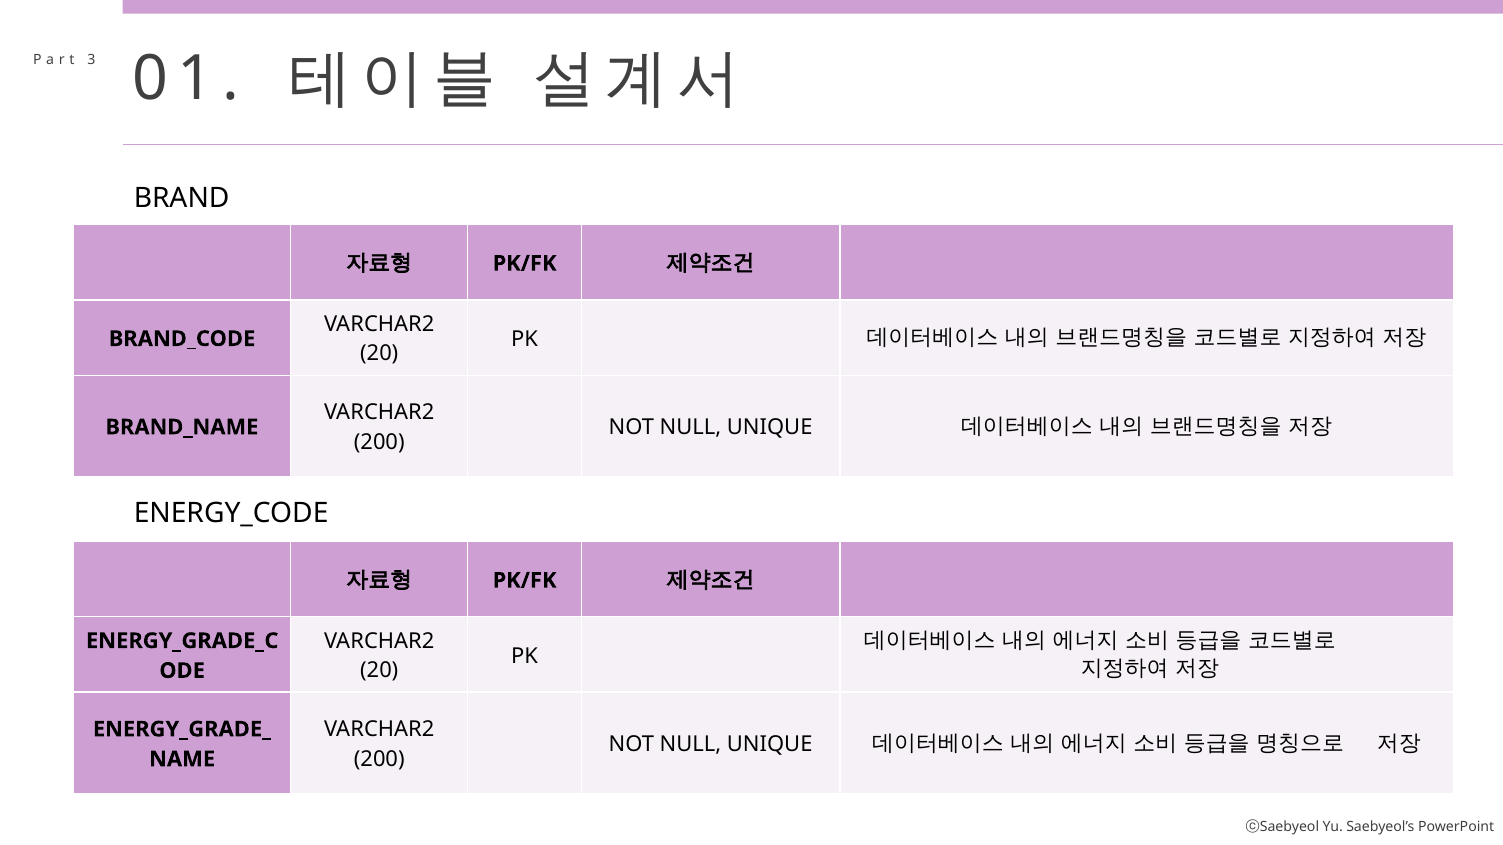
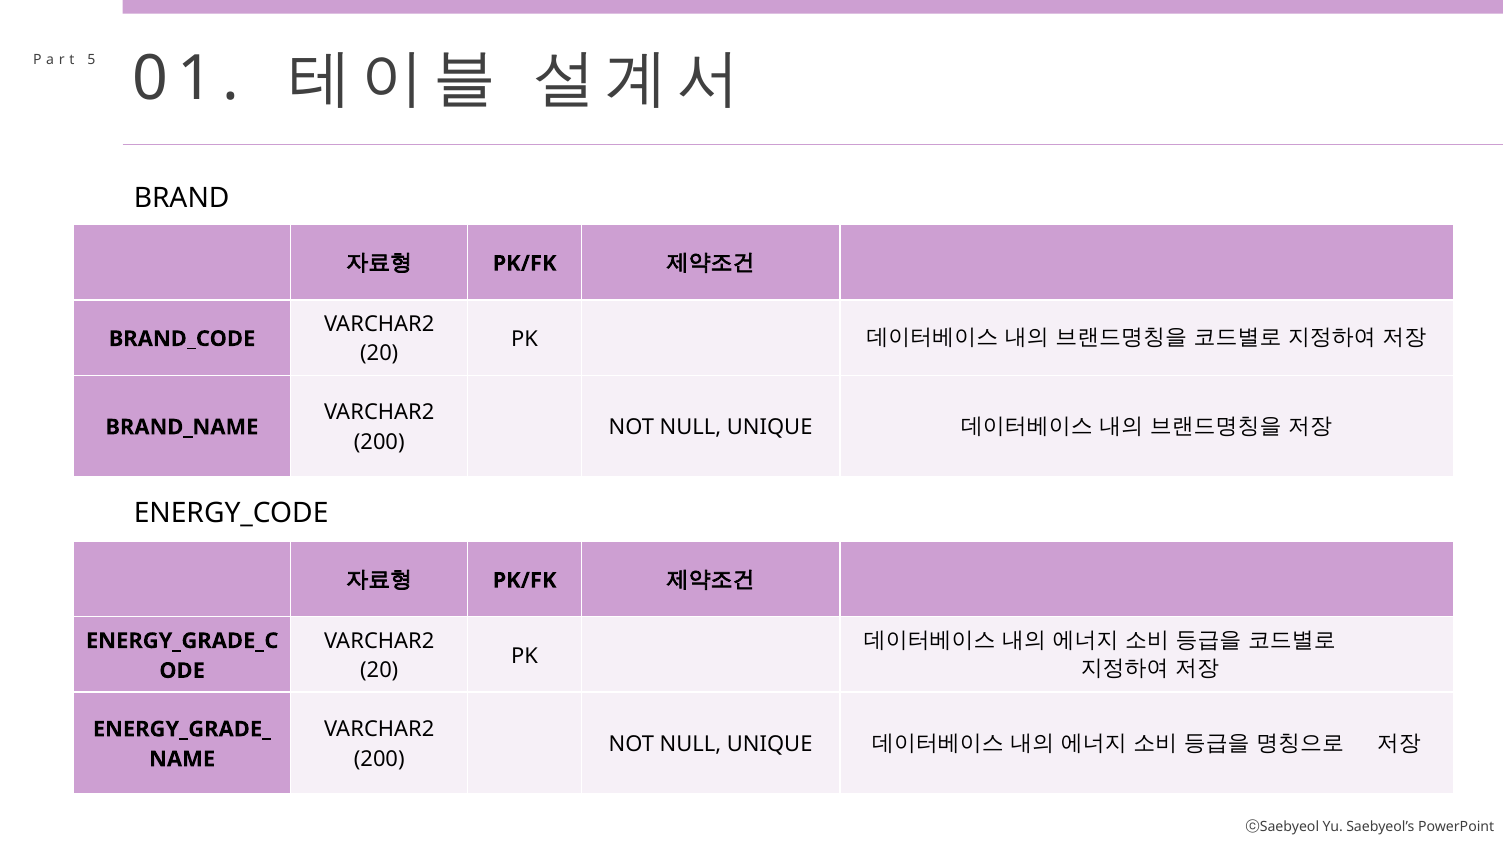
3: 3 -> 5 (91, 60)
